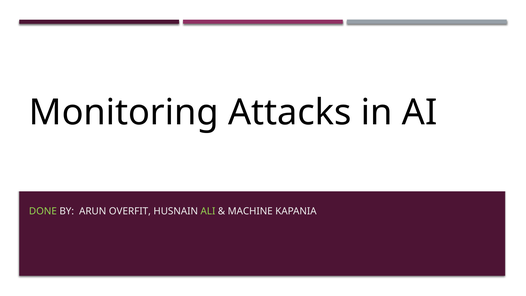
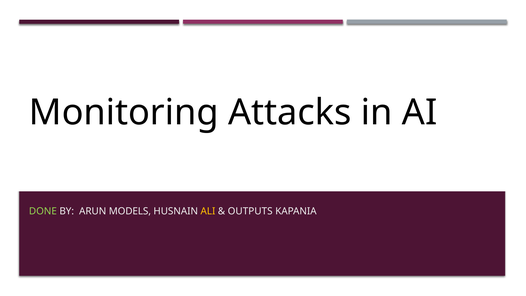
OVERFIT: OVERFIT -> MODELS (130, 211)
ALI colour: light green -> yellow (208, 211)
MACHINE: MACHINE -> OUTPUTS (250, 211)
